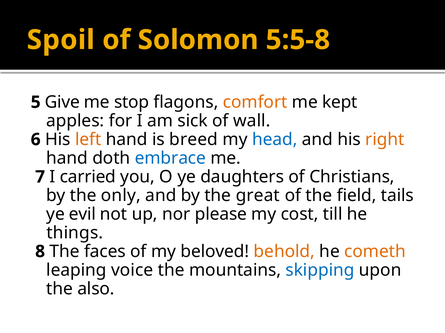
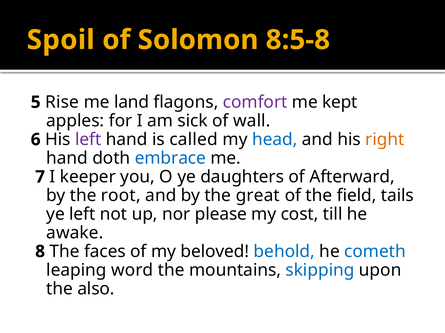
5:5-8: 5:5-8 -> 8:5-8 (298, 40)
Give: Give -> Rise (62, 102)
stop: stop -> land (132, 102)
comfort colour: orange -> purple (255, 102)
left colour: orange -> purple (88, 140)
breed: breed -> called (194, 140)
carried: carried -> keeper (88, 177)
Christians: Christians -> Afterward (352, 177)
only: only -> root (121, 196)
ye evil: evil -> left (82, 215)
things: things -> awake (75, 233)
behold colour: orange -> blue (284, 252)
cometh colour: orange -> blue (375, 252)
voice: voice -> word (132, 271)
